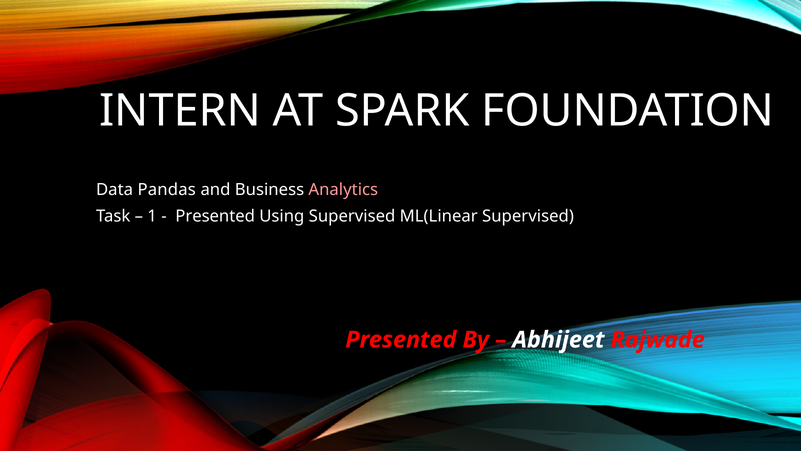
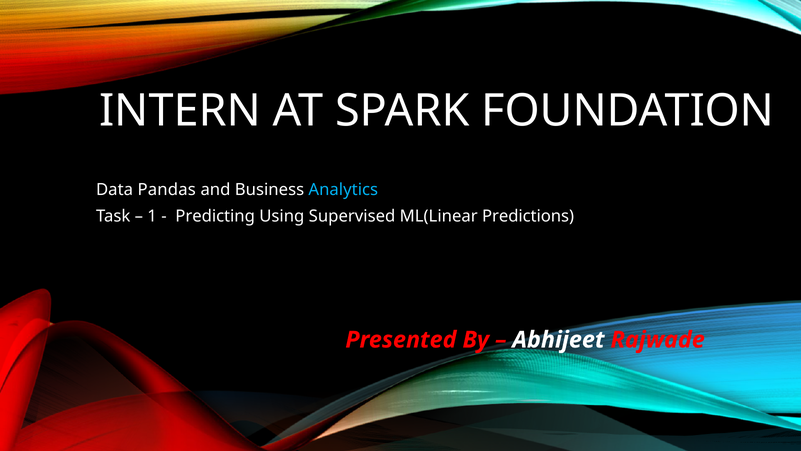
Analytics colour: pink -> light blue (343, 190)
Presented: Presented -> Predicting (215, 216)
ML(Linear Supervised: Supervised -> Predictions (528, 216)
